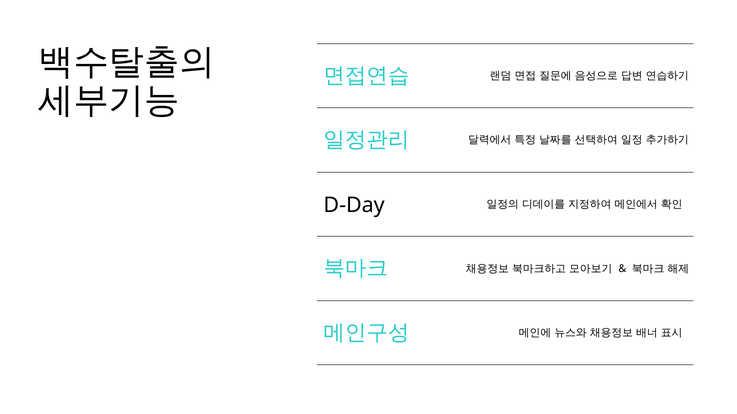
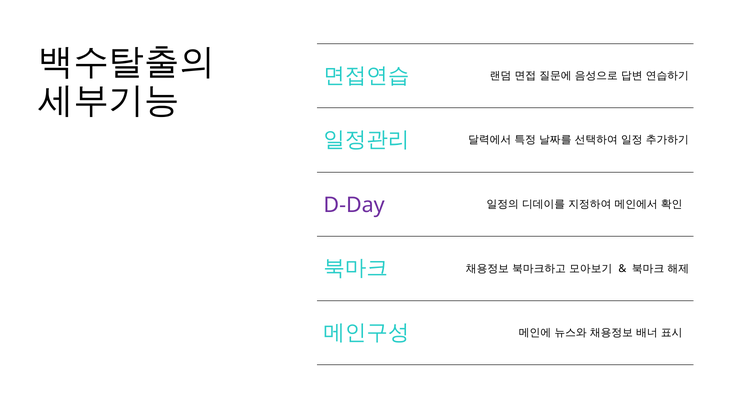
D-Day colour: black -> purple (354, 206)
